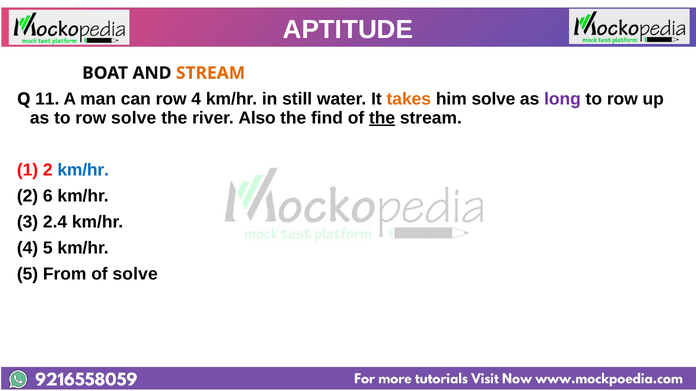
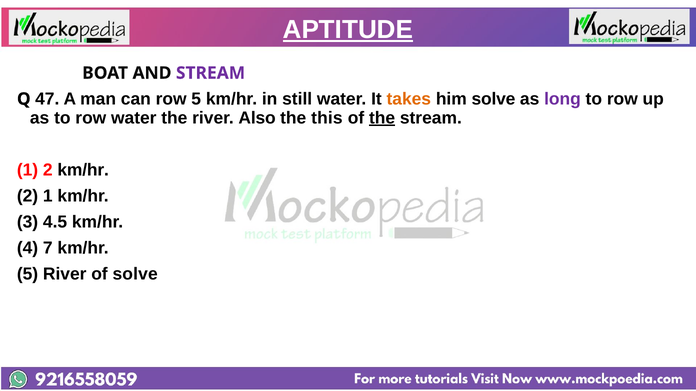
APTITUDE underline: none -> present (348, 30)
STREAM colour: orange -> purple (211, 73)
11: 11 -> 47 (47, 99)
row 4: 4 -> 5 (196, 99)
row solve: solve -> water (134, 118)
find: find -> this (327, 118)
km/hr colour: blue -> black (83, 170)
2 6: 6 -> 1 (48, 196)
2.4: 2.4 -> 4.5 (55, 222)
4 5: 5 -> 7 (48, 248)
5 From: From -> River (65, 274)
